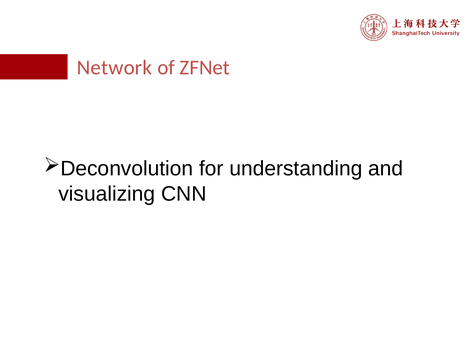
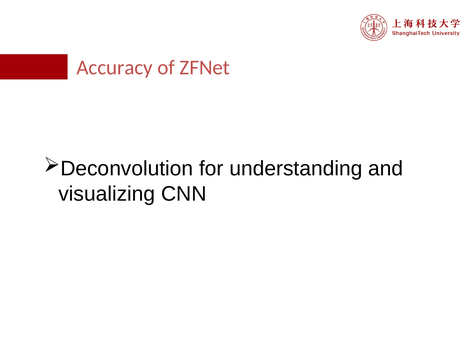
Network: Network -> Accuracy (115, 68)
